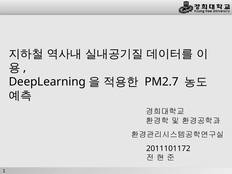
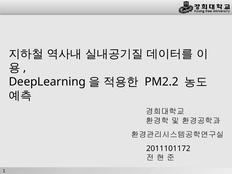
PM2.7: PM2.7 -> PM2.2 (162, 82)
